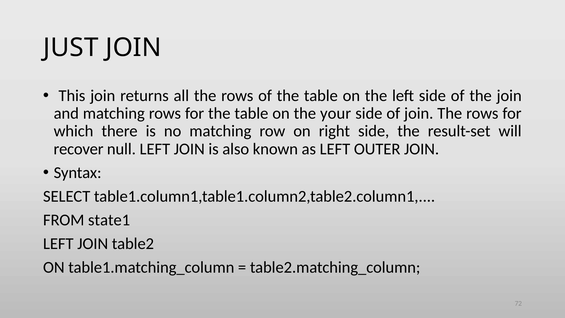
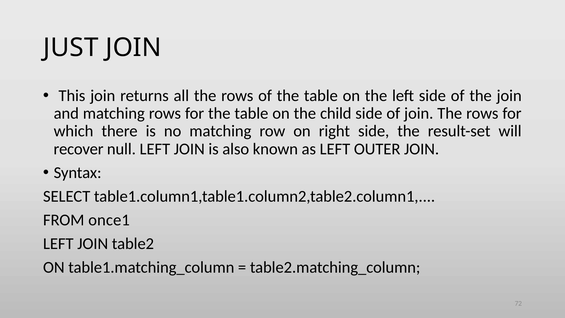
your: your -> child (336, 113)
state1: state1 -> once1 (109, 220)
